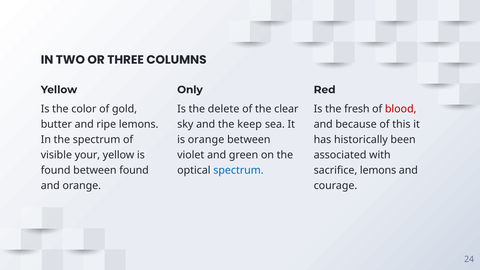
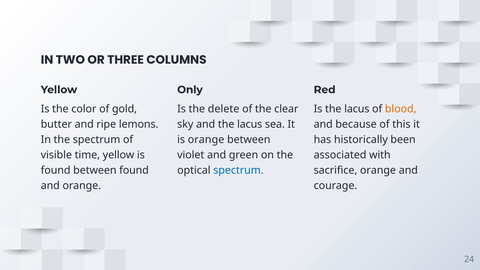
Is the fresh: fresh -> lacus (357, 109)
blood colour: red -> orange (401, 109)
and the keep: keep -> lacus (250, 124)
your: your -> time (87, 155)
sacrifice lemons: lemons -> orange (378, 170)
